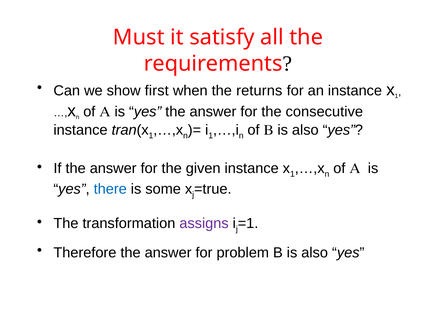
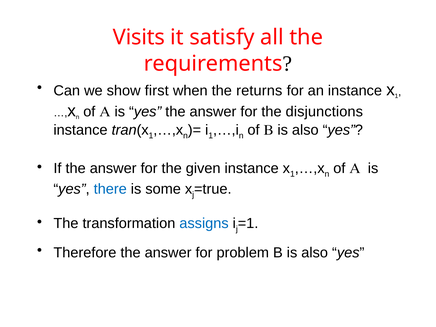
Must: Must -> Visits (139, 37)
consecutive: consecutive -> disjunctions (324, 112)
assigns colour: purple -> blue (204, 223)
